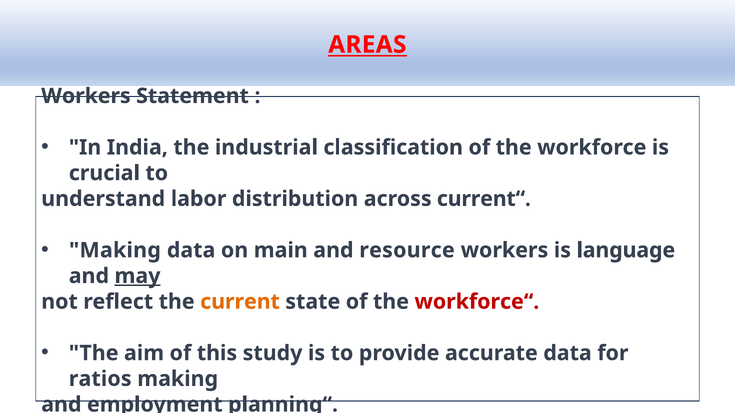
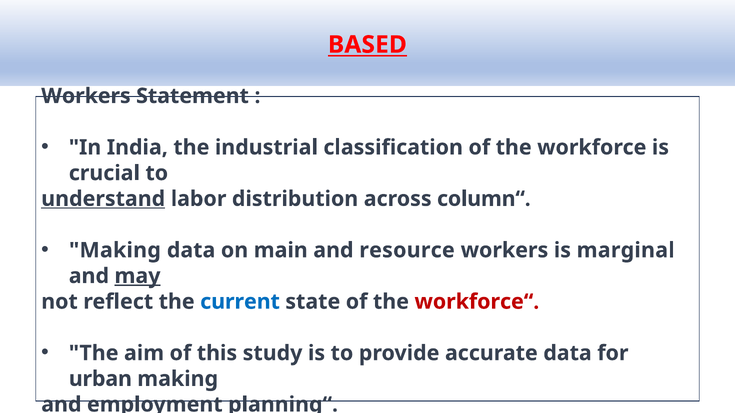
AREAS: AREAS -> BASED (367, 45)
understand underline: none -> present (103, 199)
current“: current“ -> column“ (484, 199)
language: language -> marginal (626, 251)
current colour: orange -> blue (240, 302)
ratios: ratios -> urban (100, 379)
